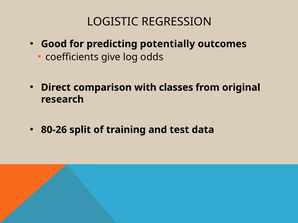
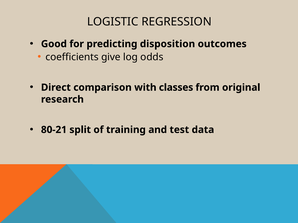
potentially: potentially -> disposition (168, 44)
80-26: 80-26 -> 80-21 (54, 130)
